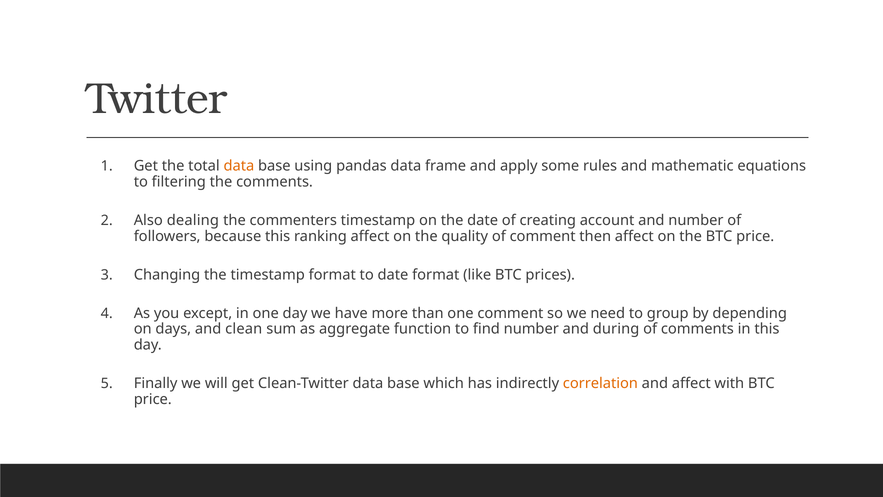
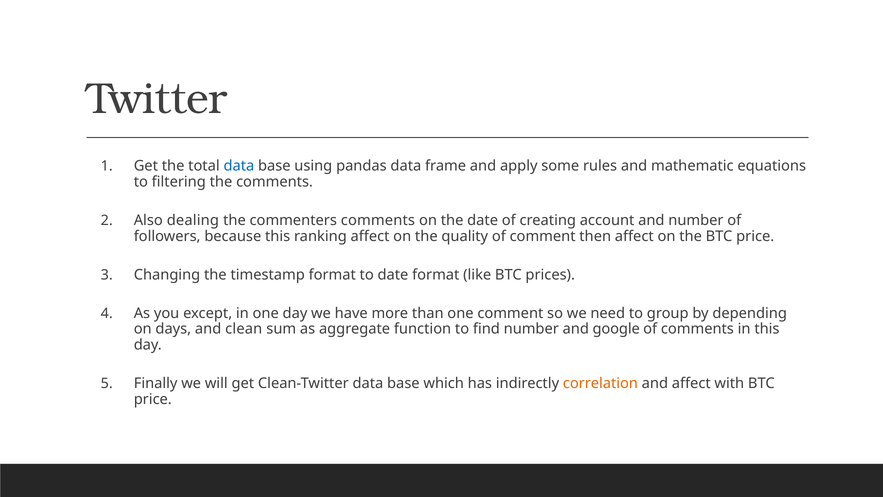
data colour: orange -> blue (239, 166)
commenters timestamp: timestamp -> comments (378, 220)
during: during -> google (616, 329)
